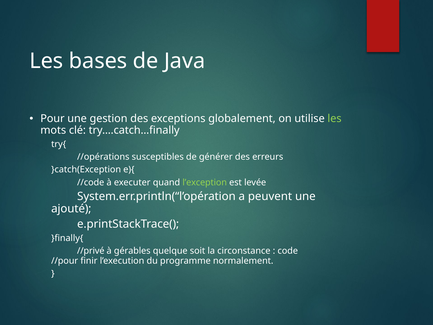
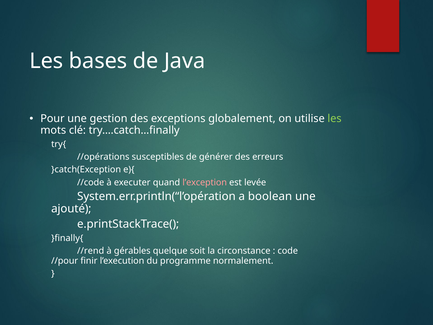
l’exception colour: light green -> pink (205, 182)
peuvent: peuvent -> boolean (270, 196)
//privé: //privé -> //rend (91, 251)
